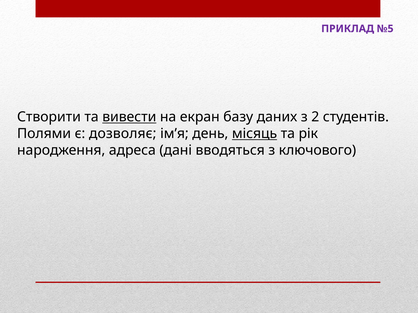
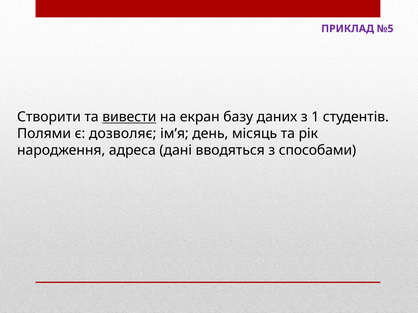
2: 2 -> 1 (315, 117)
місяць underline: present -> none (255, 134)
ключового: ключового -> способами (317, 151)
